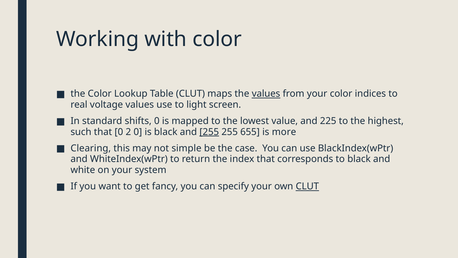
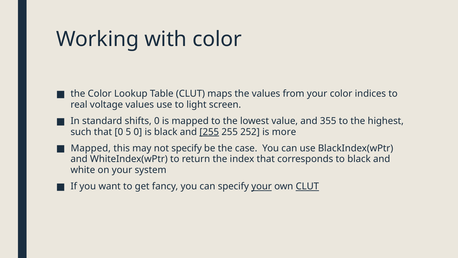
values underline: present -> none (266, 94)
225: 225 -> 355 (328, 121)
2: 2 -> 5 (128, 132)
655: 655 -> 252 (250, 132)
Clearing: Clearing -> Mapped (91, 148)
not simple: simple -> specify (187, 148)
your underline: none -> present (262, 186)
